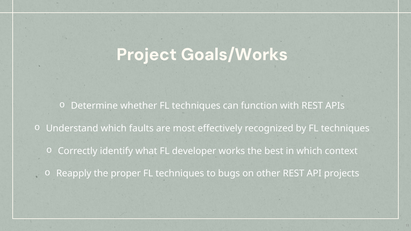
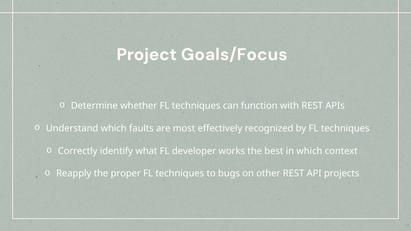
Goals/Works: Goals/Works -> Goals/Focus (234, 55)
